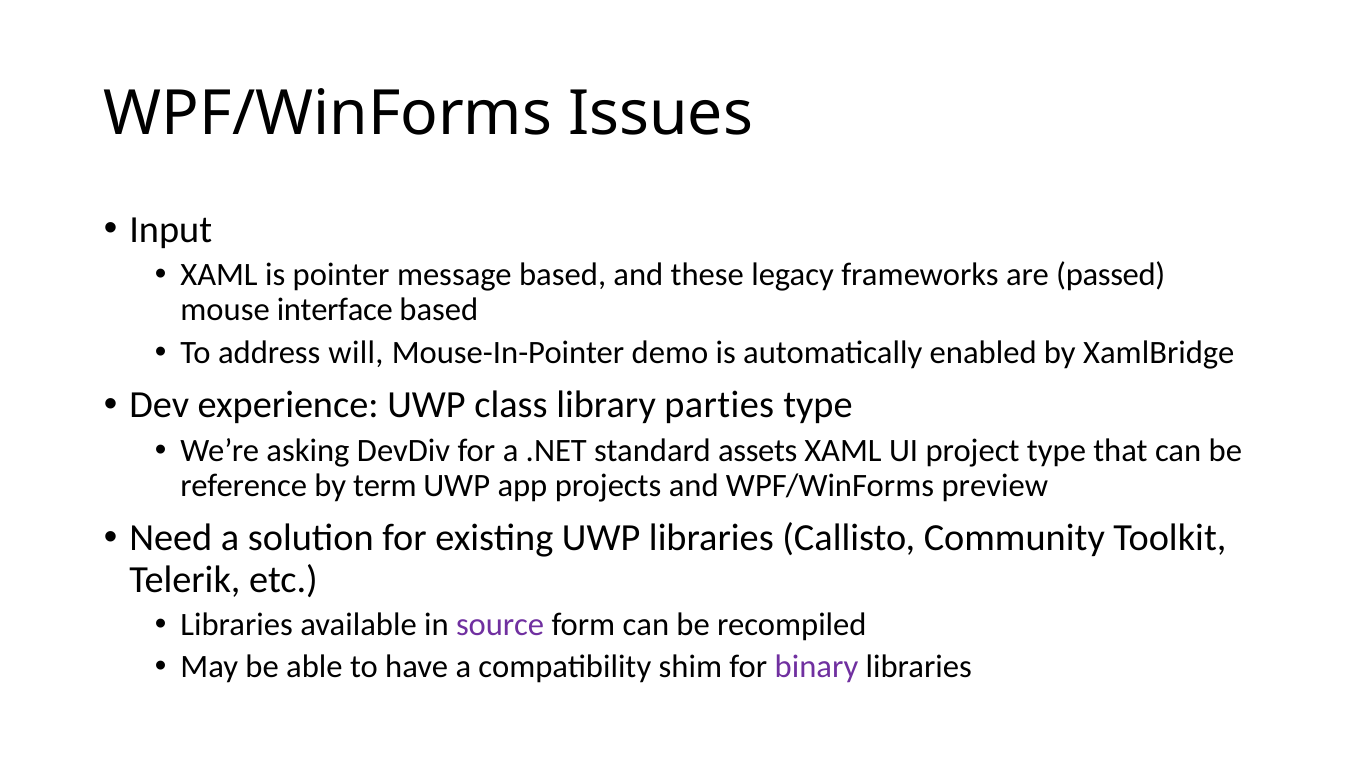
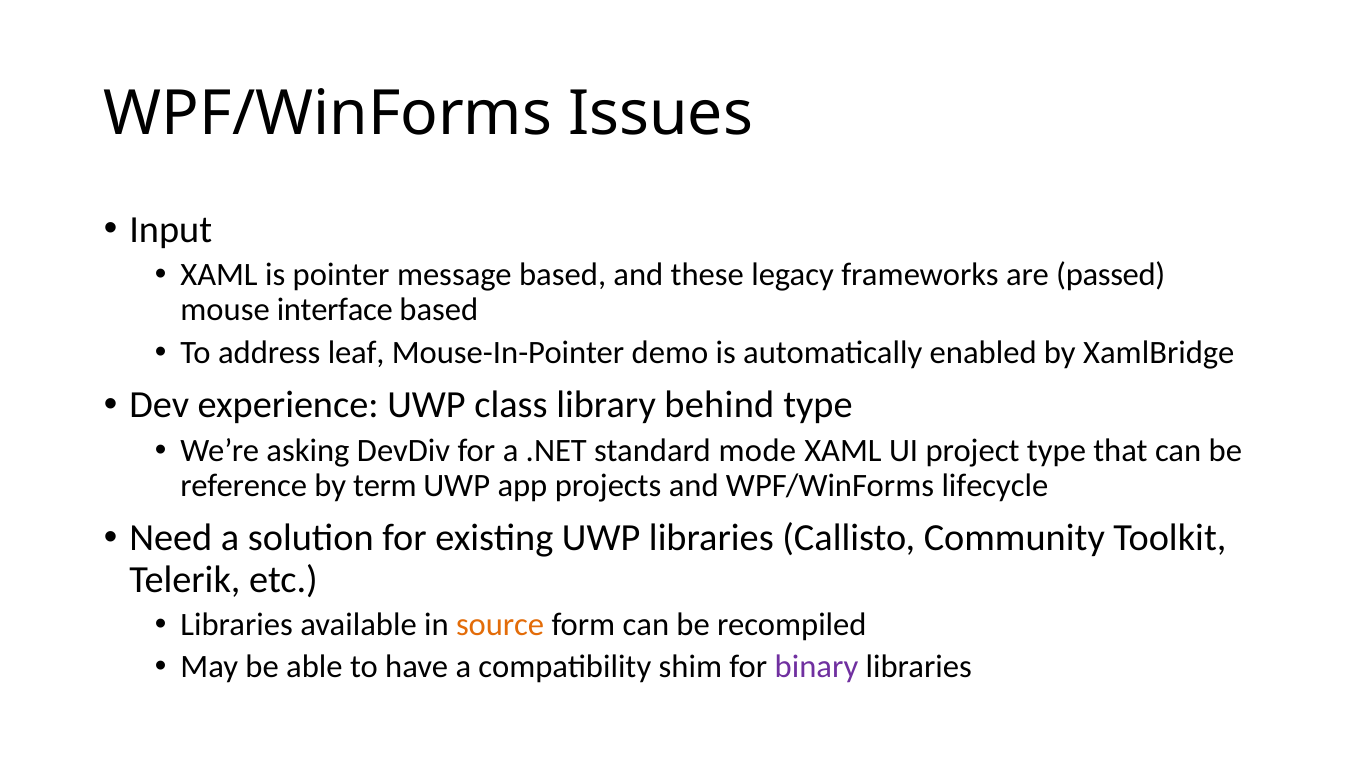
will: will -> leaf (356, 353)
parties: parties -> behind (719, 405)
assets: assets -> mode (757, 450)
preview: preview -> lifecycle (995, 486)
source colour: purple -> orange (500, 625)
